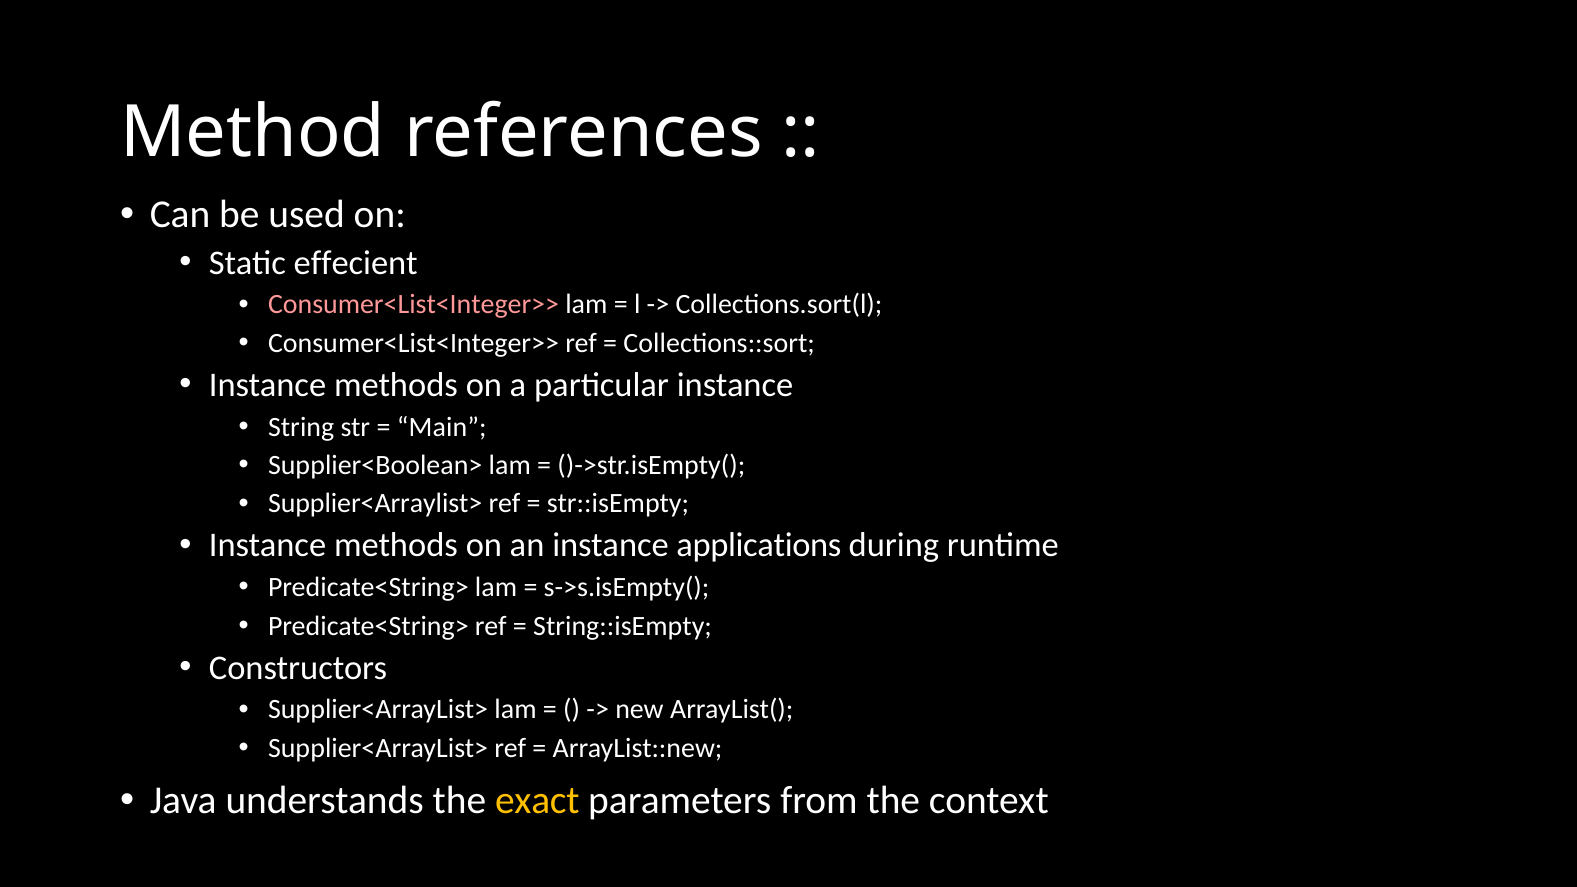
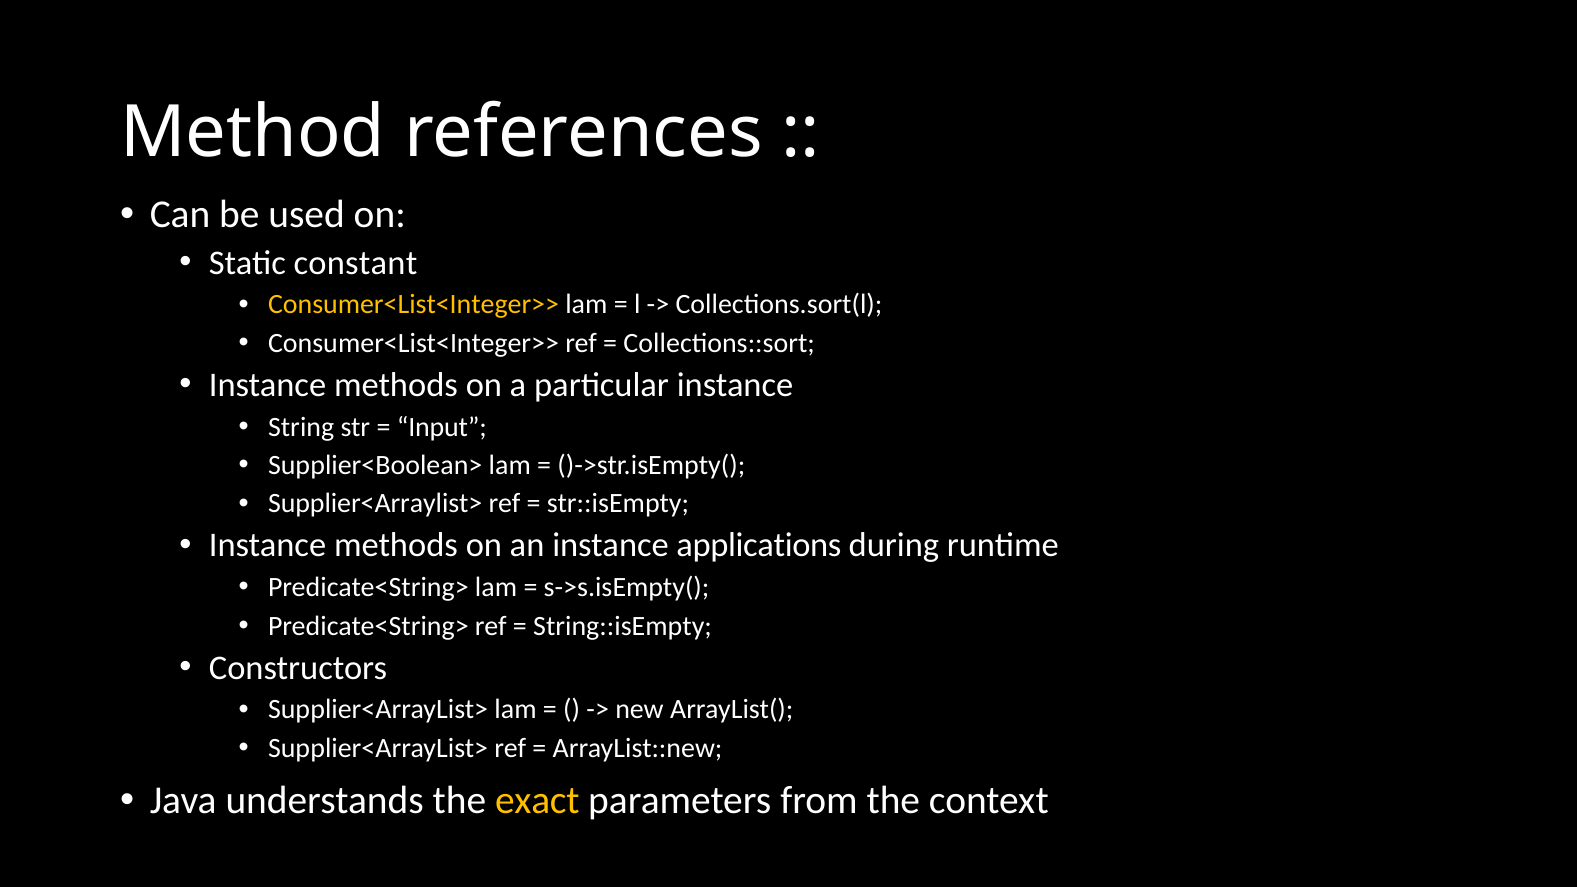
effecient: effecient -> constant (356, 263)
Consumer<List<Integer>> colour: pink -> yellow (414, 305)
Main: Main -> Input (442, 427)
